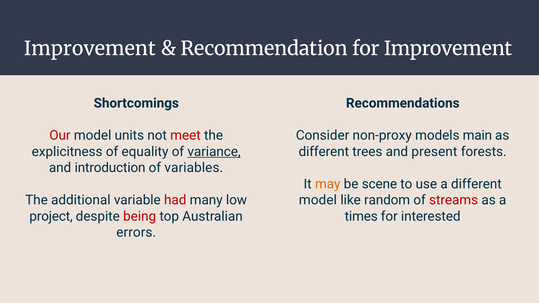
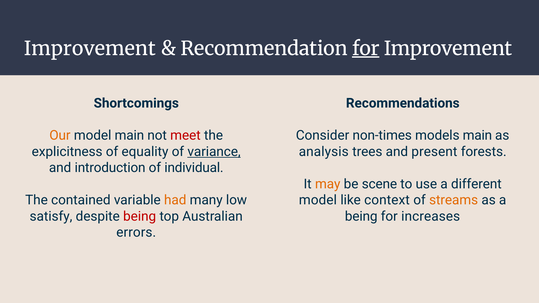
for underline: none -> present (366, 49)
Our colour: red -> orange (60, 136)
model units: units -> main (129, 136)
non-proxy: non-proxy -> non-times (382, 136)
different: different -> analysis (324, 152)
variables: variables -> individual (194, 168)
additional: additional -> contained (81, 200)
had colour: red -> orange (175, 200)
random: random -> context (387, 200)
streams colour: red -> orange (454, 200)
project: project -> satisfy (51, 216)
times: times -> being (361, 216)
interested: interested -> increases (431, 216)
